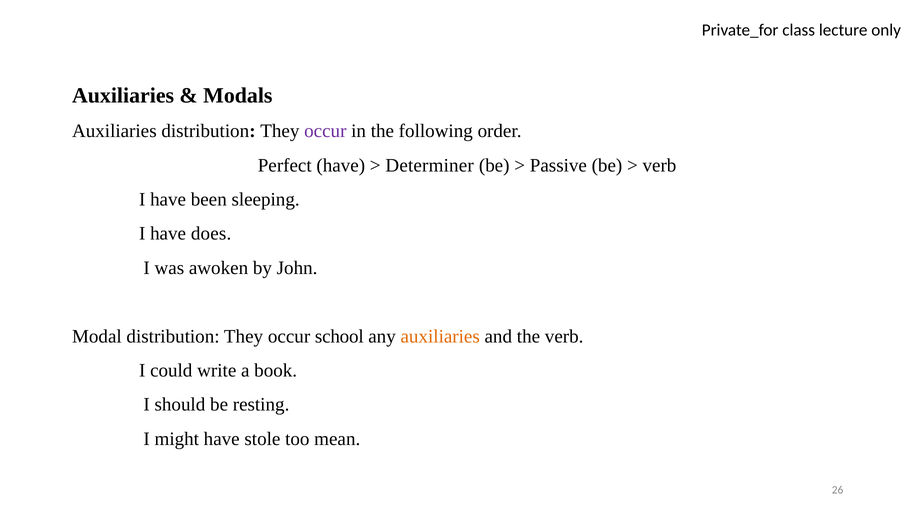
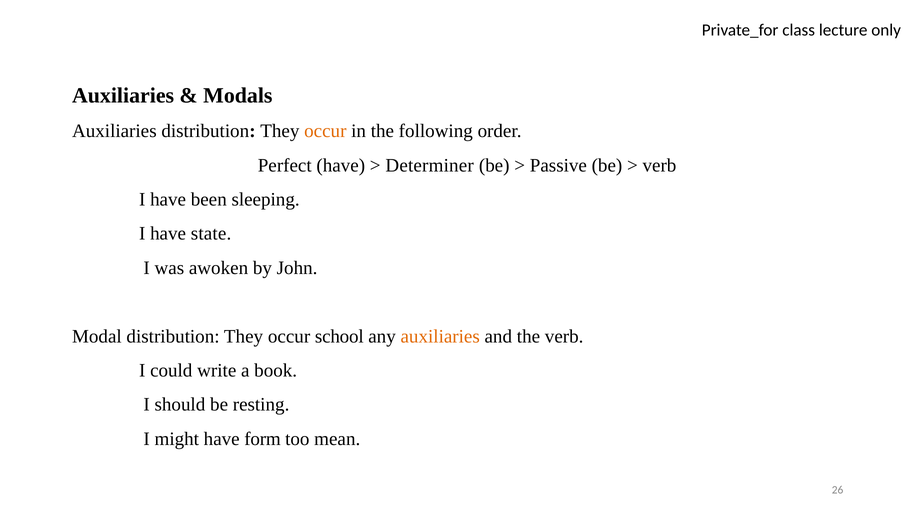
occur colour: purple -> orange (325, 131)
does: does -> state (211, 234)
stole: stole -> form (263, 439)
